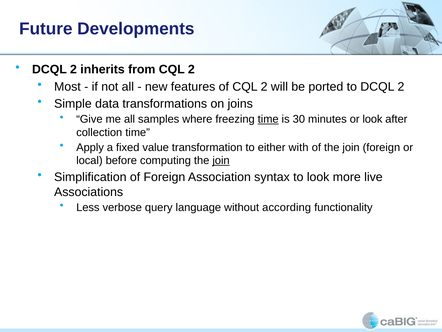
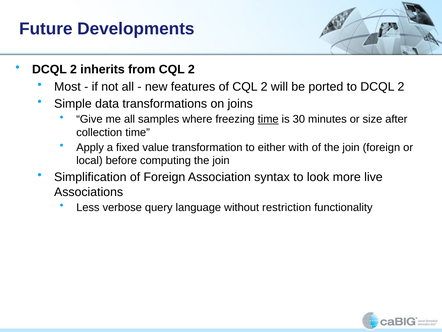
or look: look -> size (372, 119)
join underline: present -> none (221, 160)
according: according -> restriction (287, 207)
